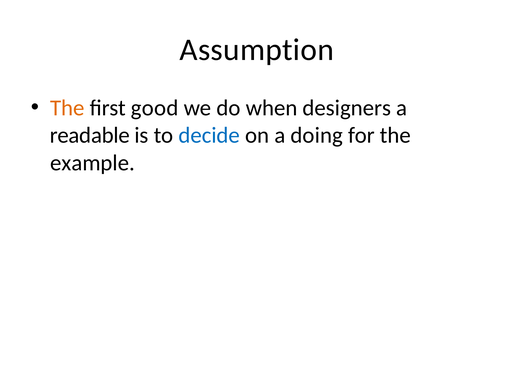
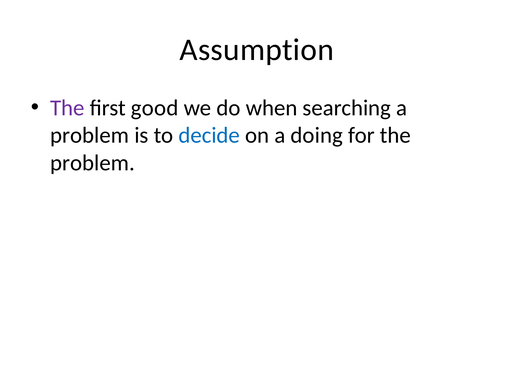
The colour: orange -> purple (67, 108)
designers: designers -> searching (347, 108)
readable: readable -> problem (90, 135)
example: example -> problem (93, 163)
